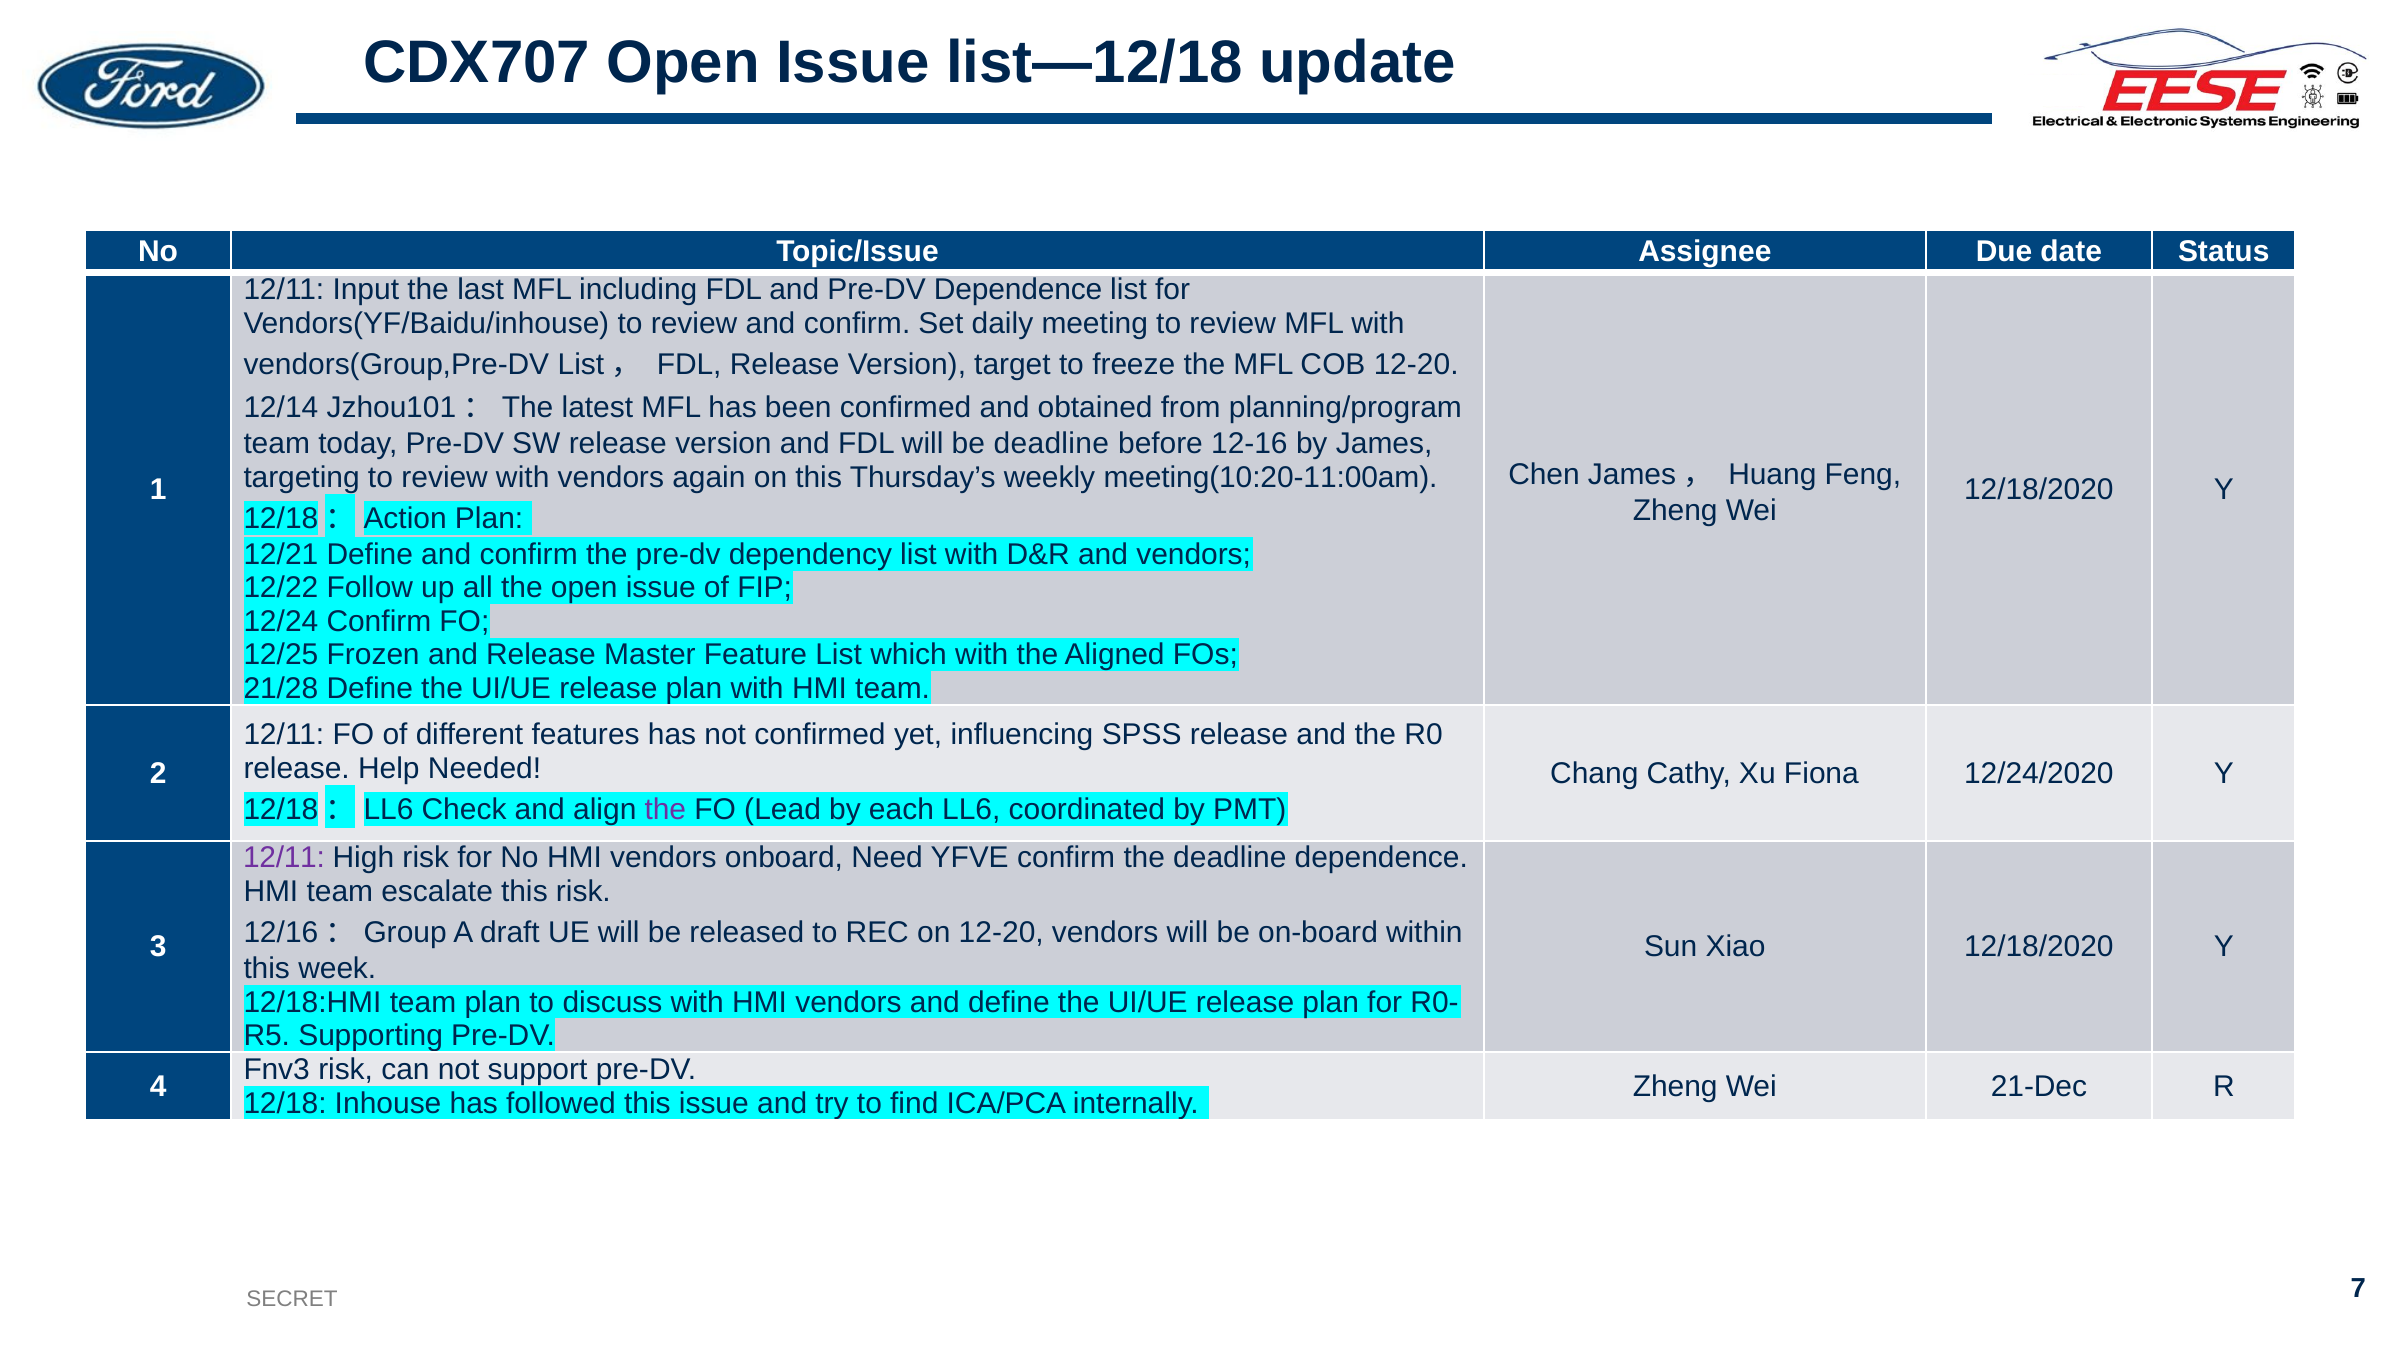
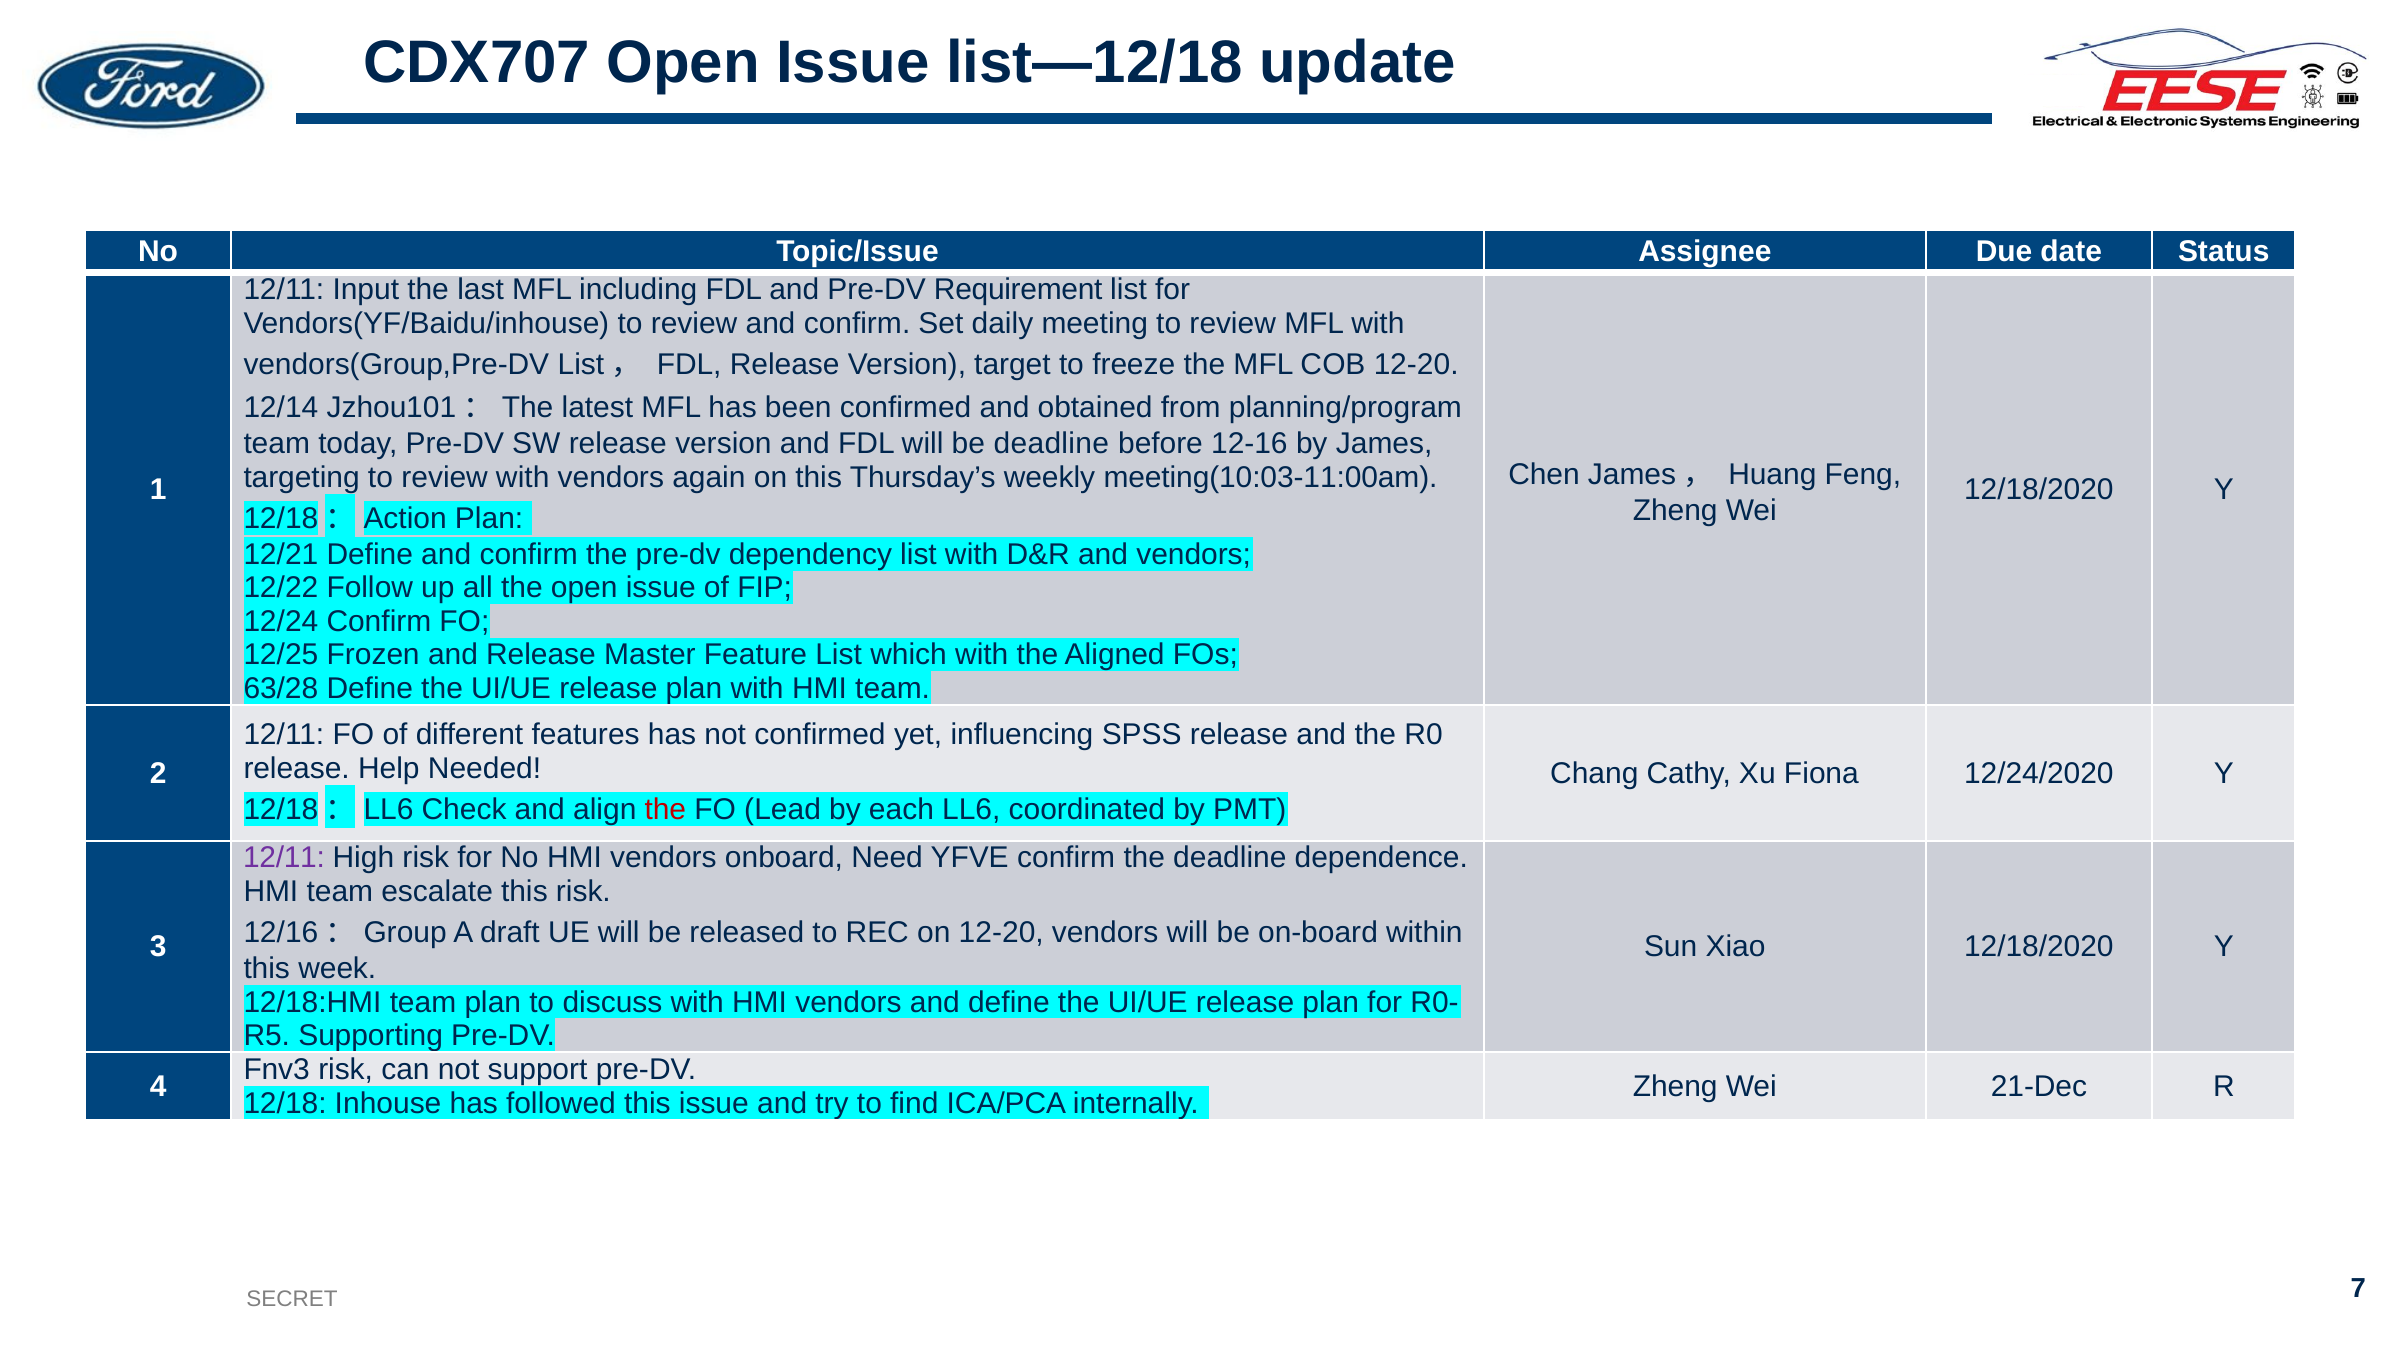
Pre-DV Dependence: Dependence -> Requirement (1018, 290)
meeting(10:20-11:00am: meeting(10:20-11:00am -> meeting(10:03-11:00am (1270, 477)
21/28: 21/28 -> 63/28 (281, 689)
the colour: purple -> red (665, 809)
